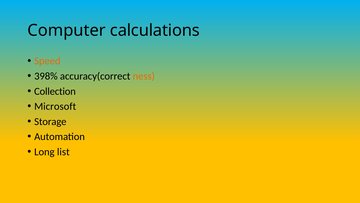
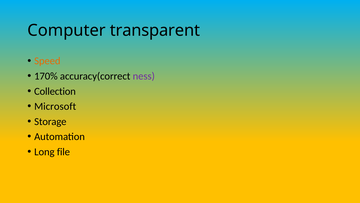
calculations: calculations -> transparent (155, 30)
398%: 398% -> 170% (46, 76)
ness colour: orange -> purple (144, 76)
list: list -> file (63, 151)
